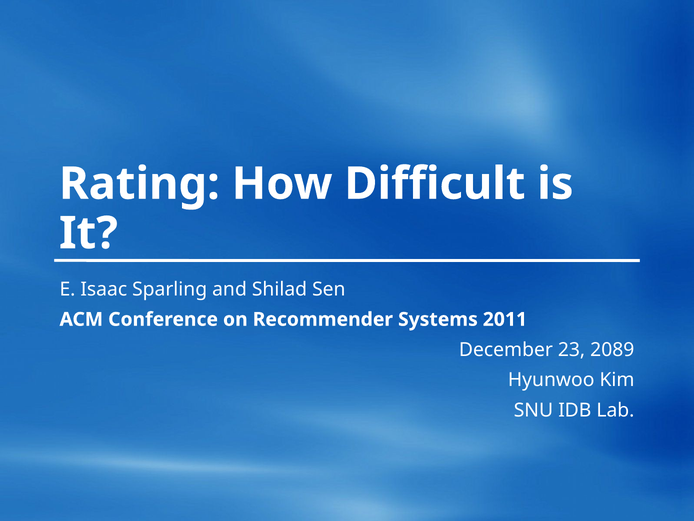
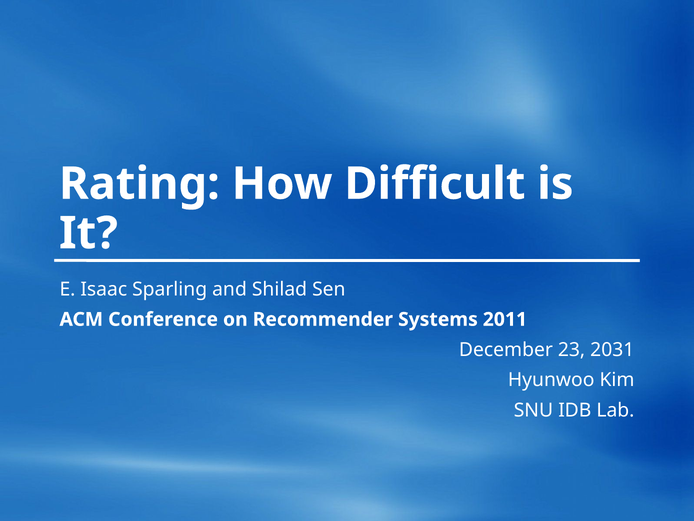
2089: 2089 -> 2031 (612, 349)
